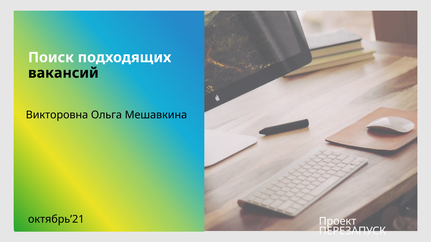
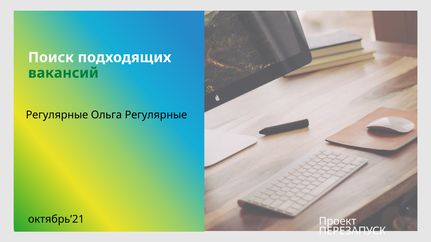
вакансий colour: black -> green (63, 73)
Викторовна: Викторовна -> Регулярные (57, 115)
Ольга Мешавкина: Мешавкина -> Регулярные (156, 115)
